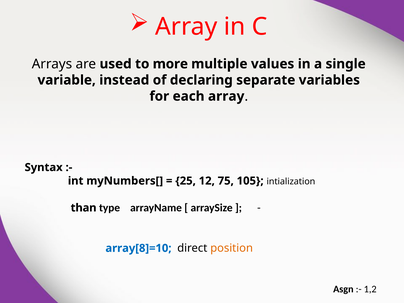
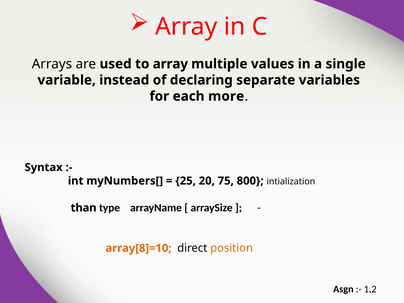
to more: more -> array (170, 64)
each array: array -> more (226, 96)
12: 12 -> 20 (207, 181)
105: 105 -> 800 (250, 181)
array[8]=10 colour: blue -> orange (138, 248)
